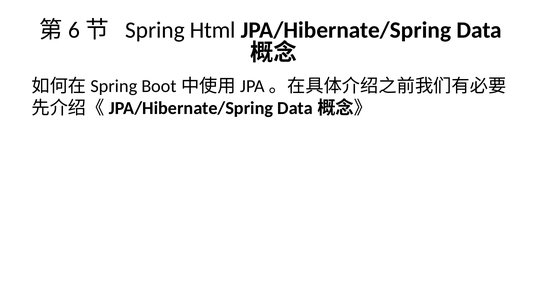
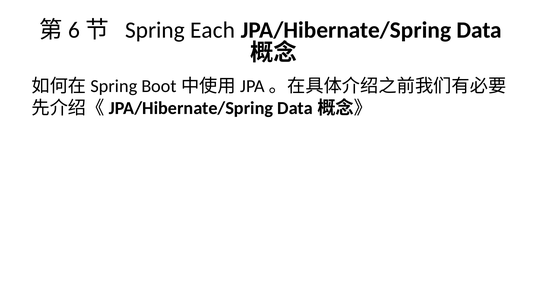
Html: Html -> Each (213, 30)
